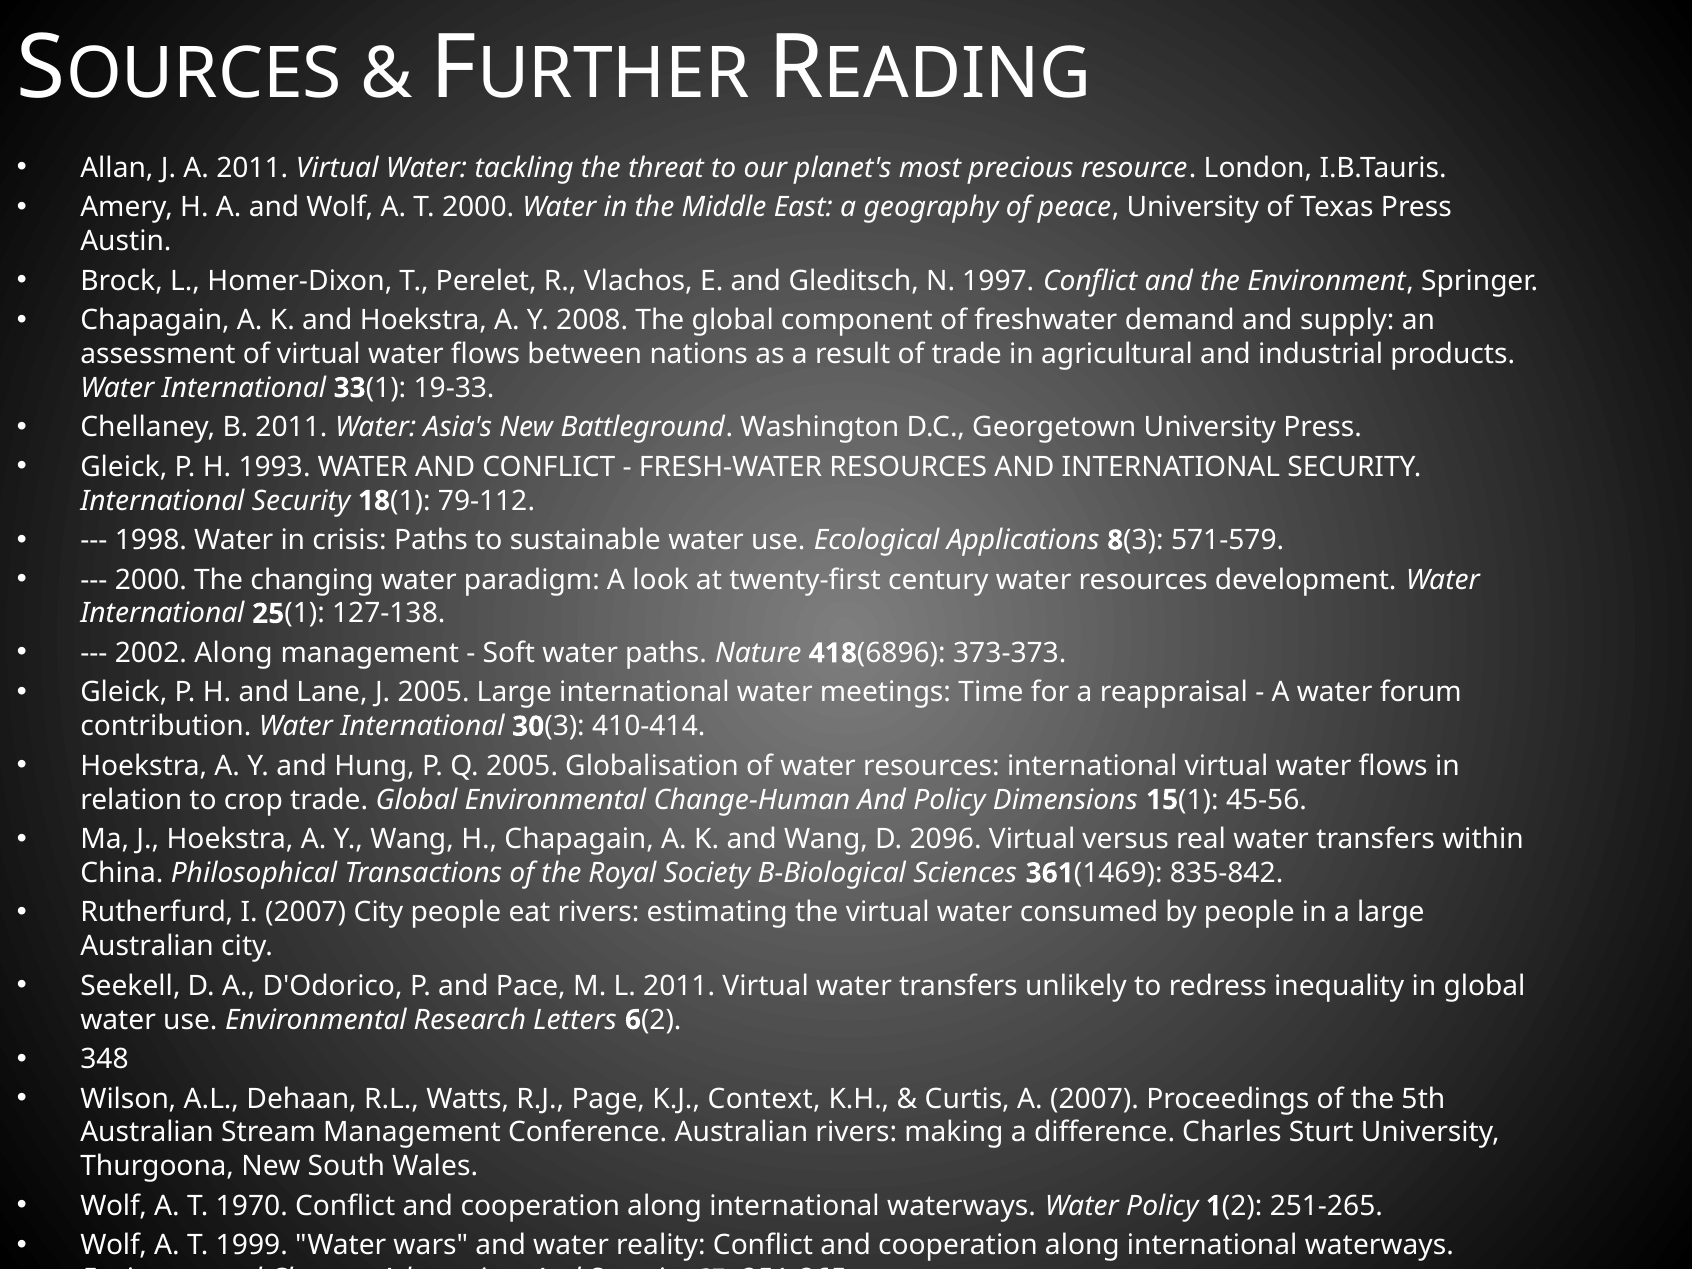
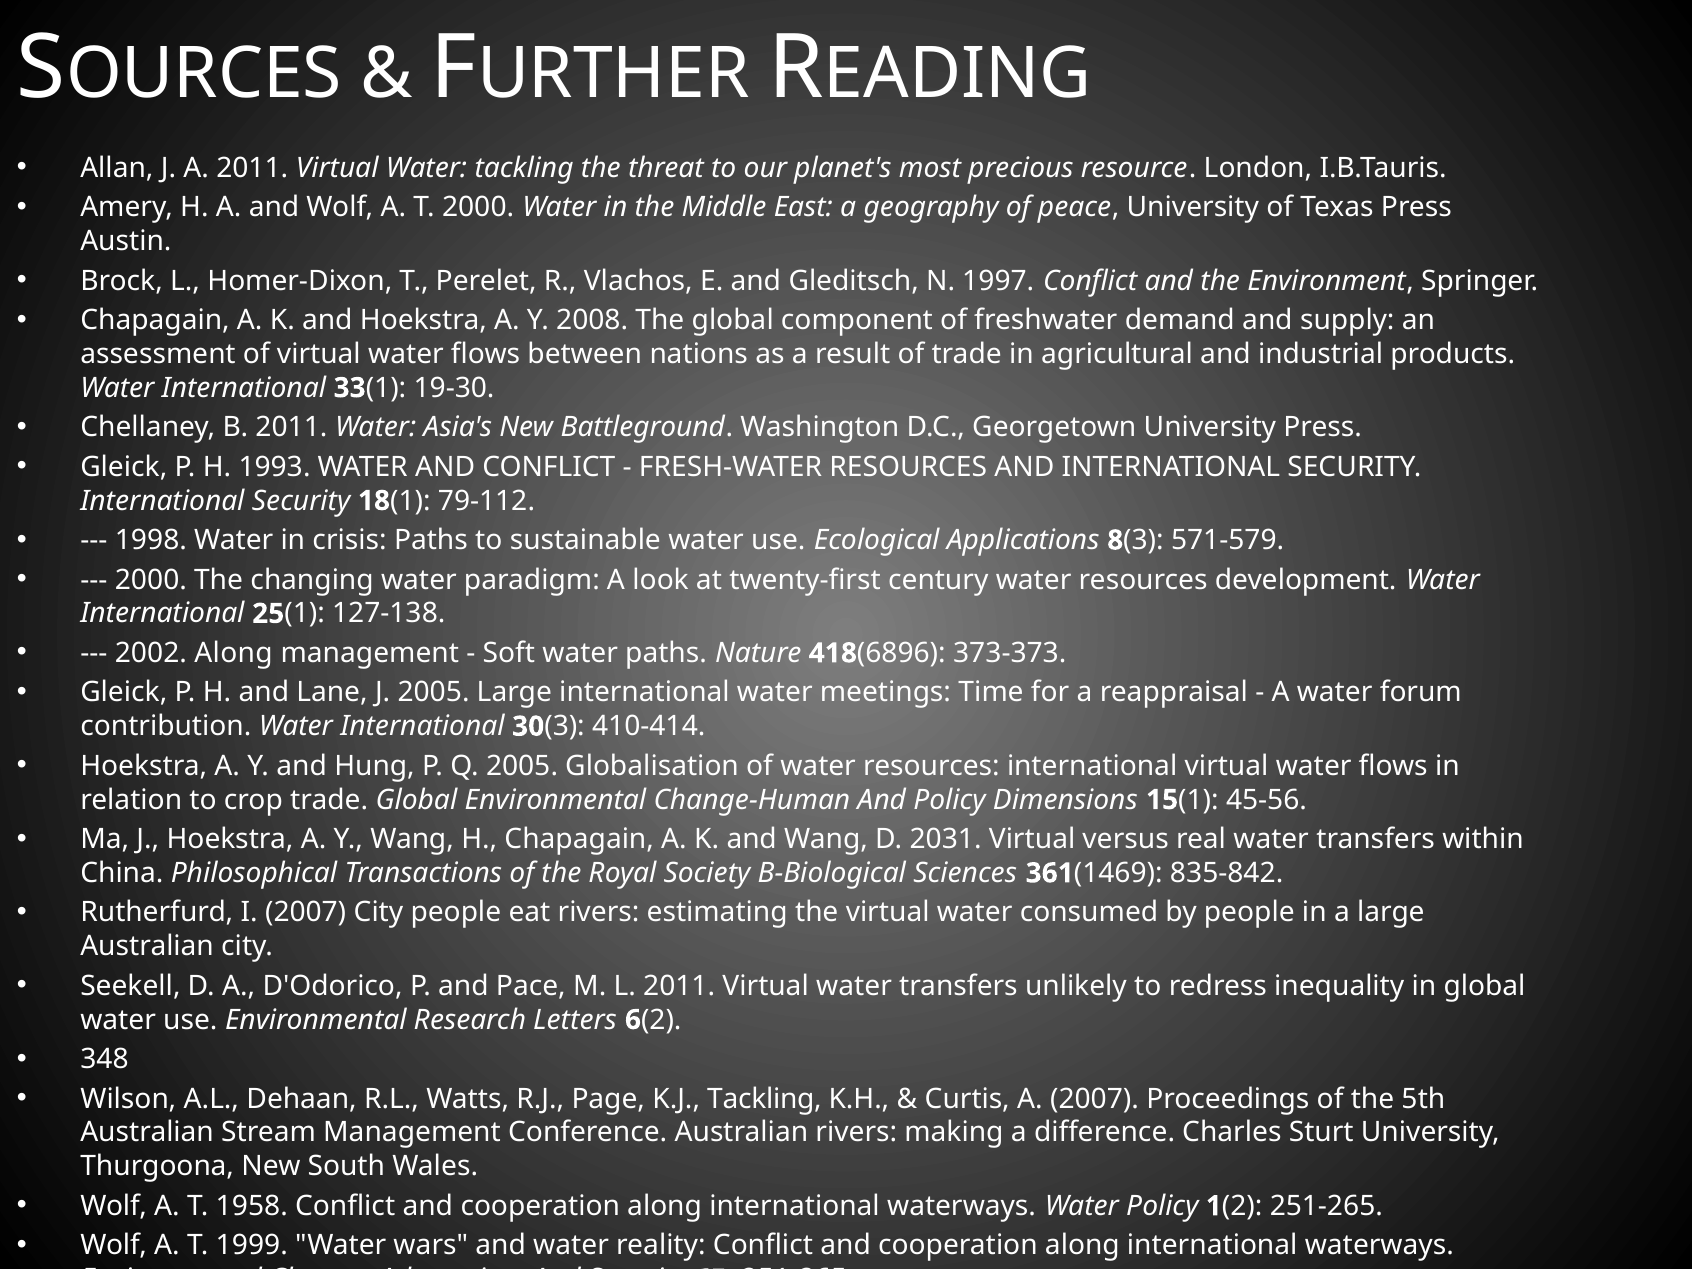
19-33: 19-33 -> 19-30 (454, 388)
2096: 2096 -> 2031 (946, 839)
K.J Context: Context -> Tackling (764, 1099)
1970: 1970 -> 1958 (252, 1206)
